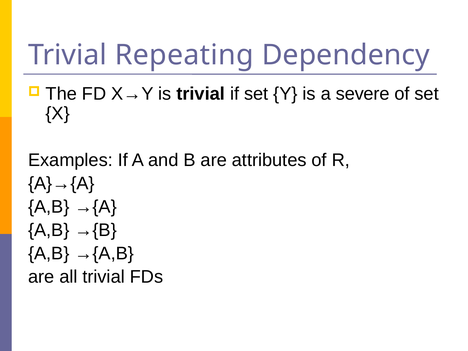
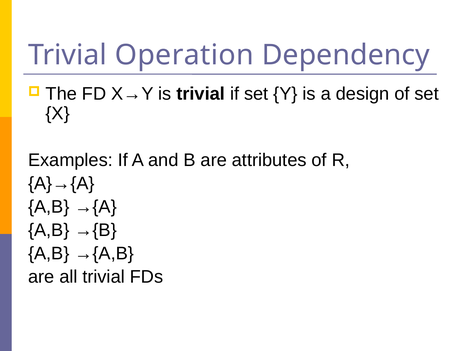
Repeating: Repeating -> Operation (184, 55)
severe: severe -> design (363, 94)
